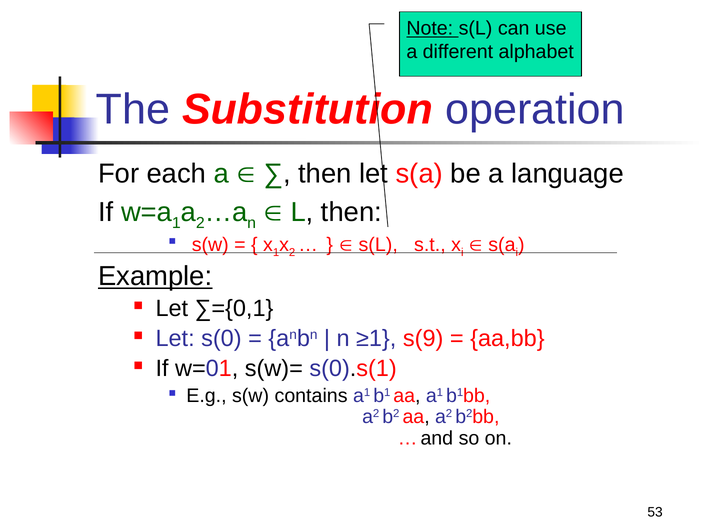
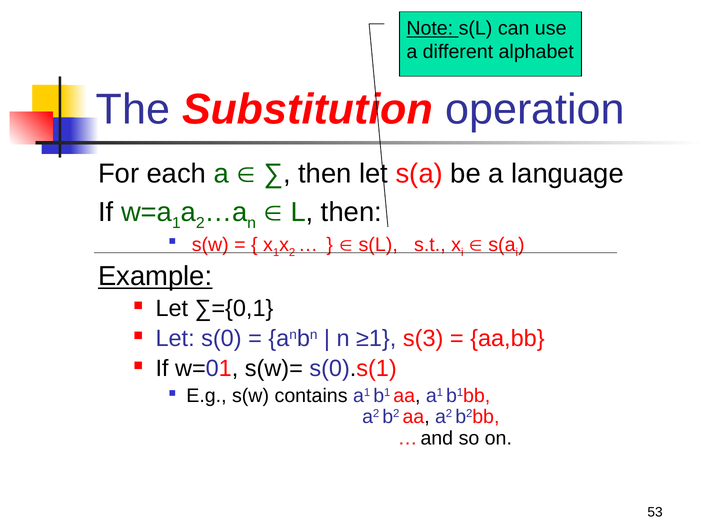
s(9: s(9 -> s(3 (423, 338)
